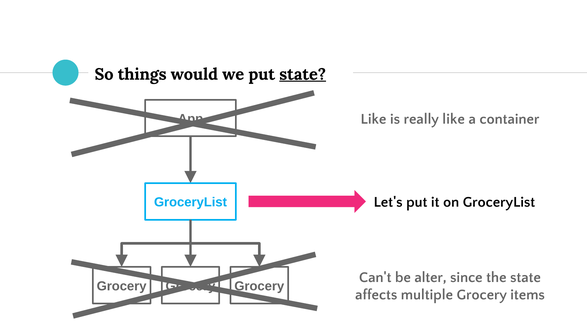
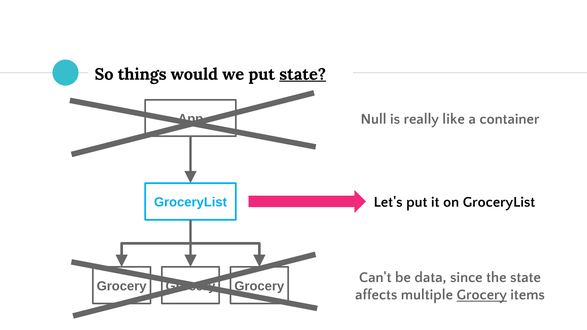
Like: Like -> Null (374, 119)
alter: alter -> data (430, 277)
Grocery underline: none -> present (482, 295)
